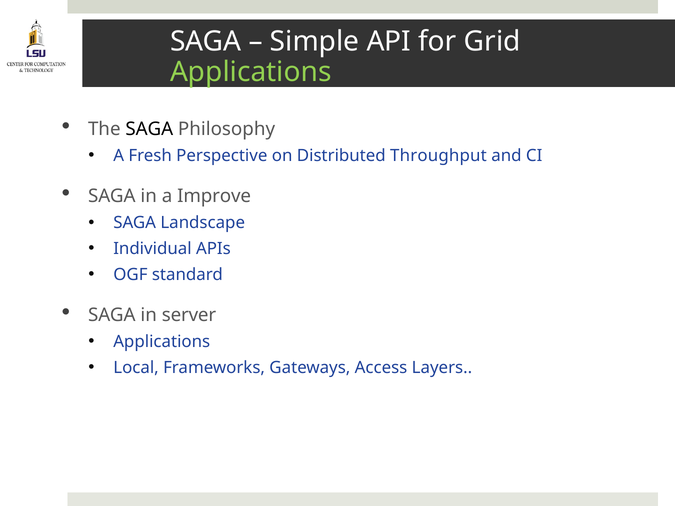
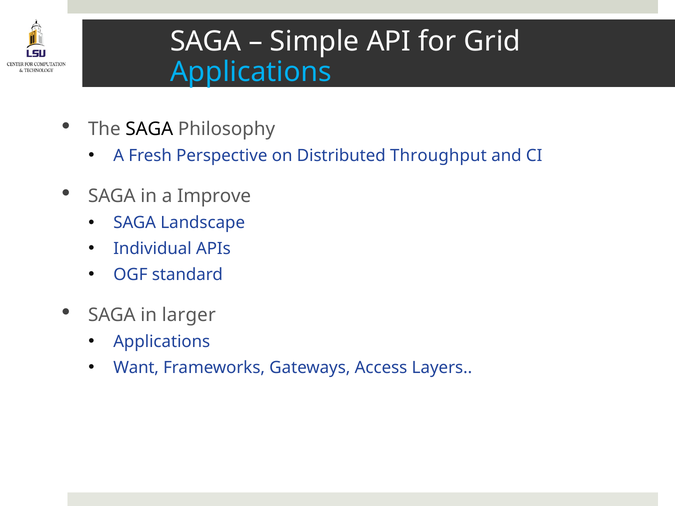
Applications colour: light green -> light blue (251, 72)
server: server -> larger (189, 315)
Local: Local -> Want (136, 368)
